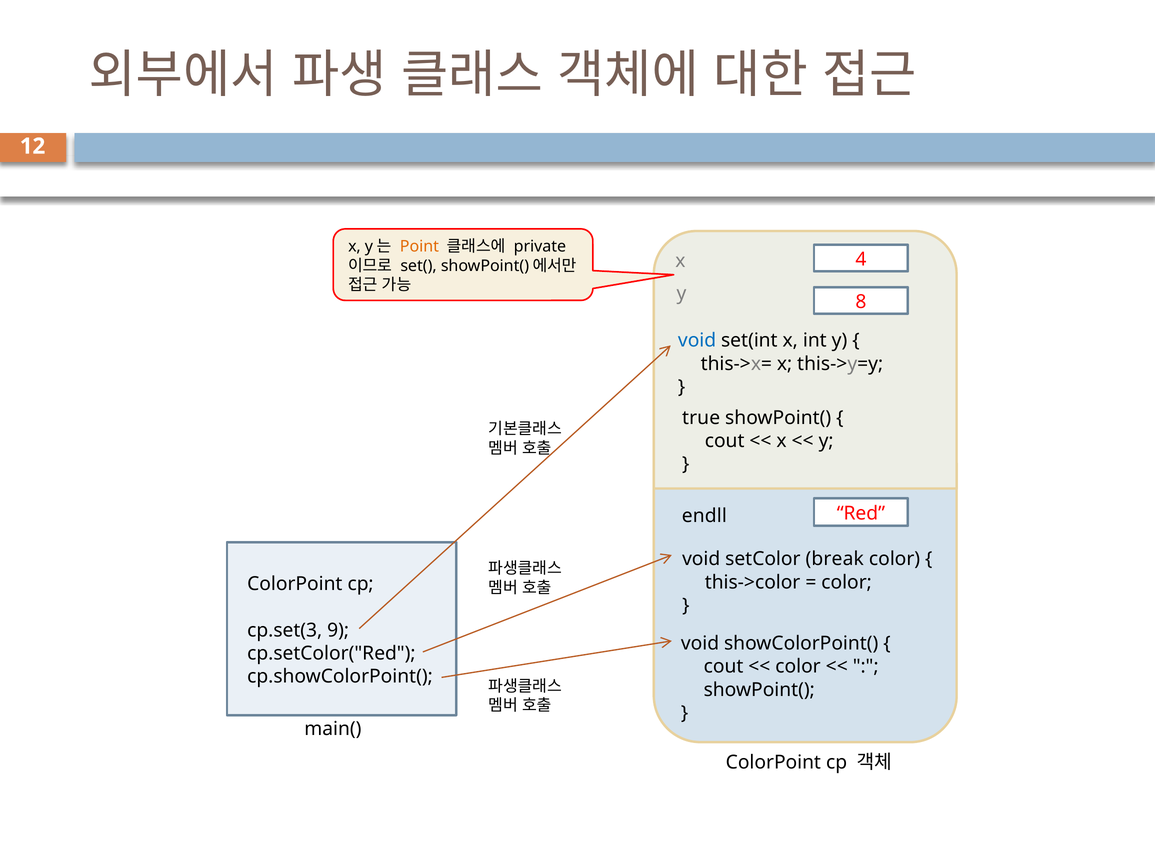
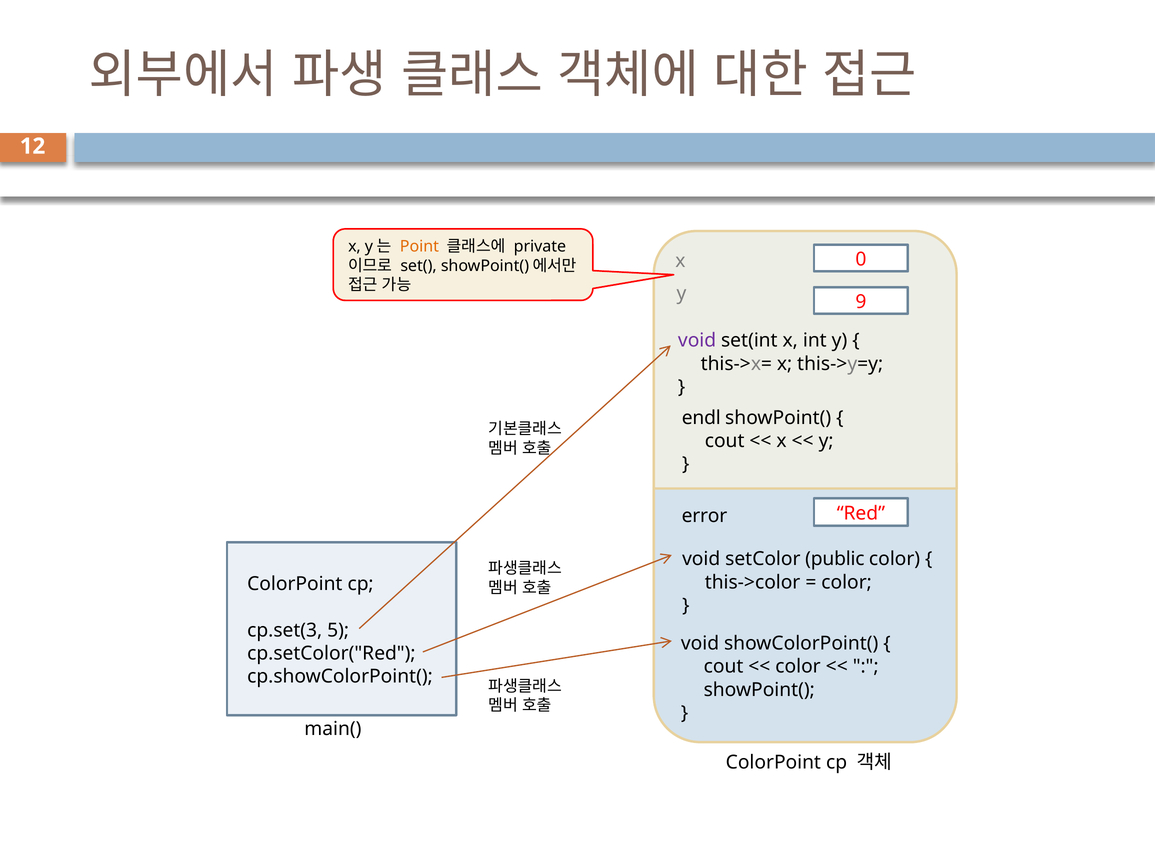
4: 4 -> 0 (861, 259)
8: 8 -> 9 (861, 302)
void colour: blue -> purple (697, 340)
true: true -> endl (701, 417)
endll: endll -> error (704, 515)
break: break -> public (835, 559)
9: 9 -> 5 (338, 630)
